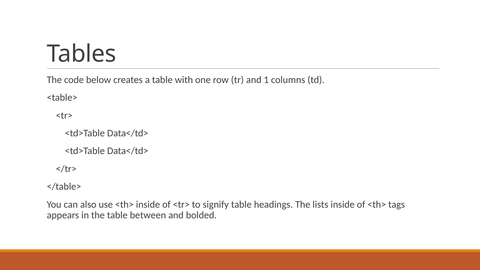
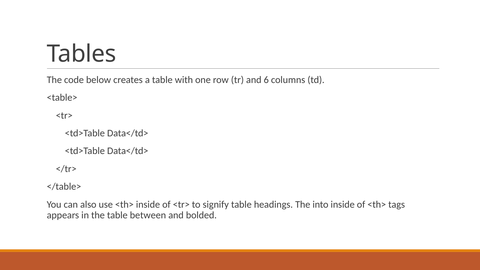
1: 1 -> 6 (266, 80)
lists: lists -> into (320, 204)
